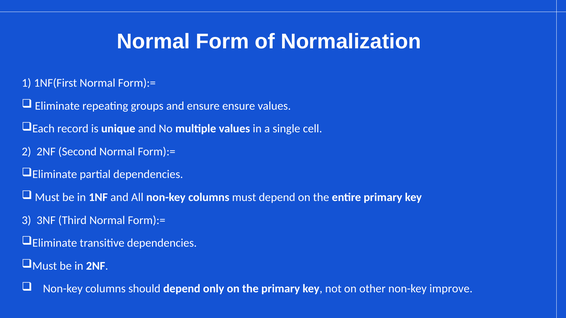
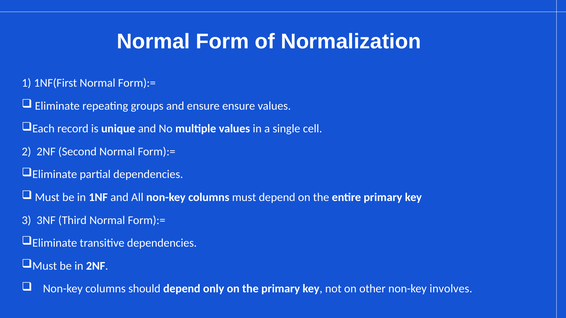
improve: improve -> involves (451, 289)
